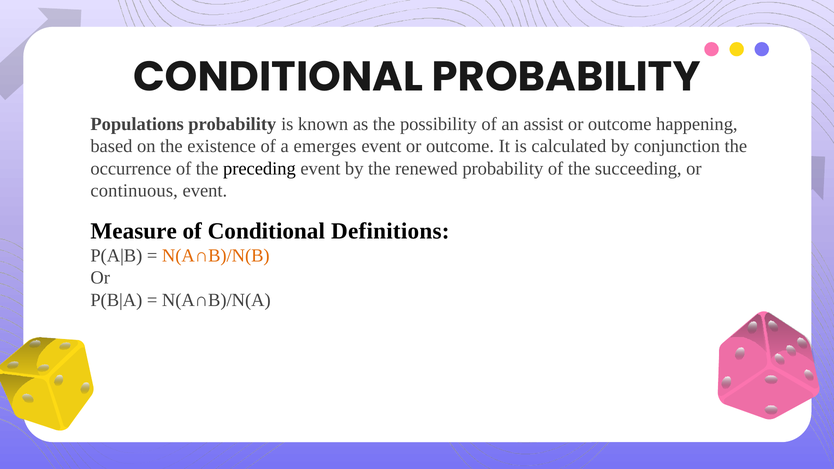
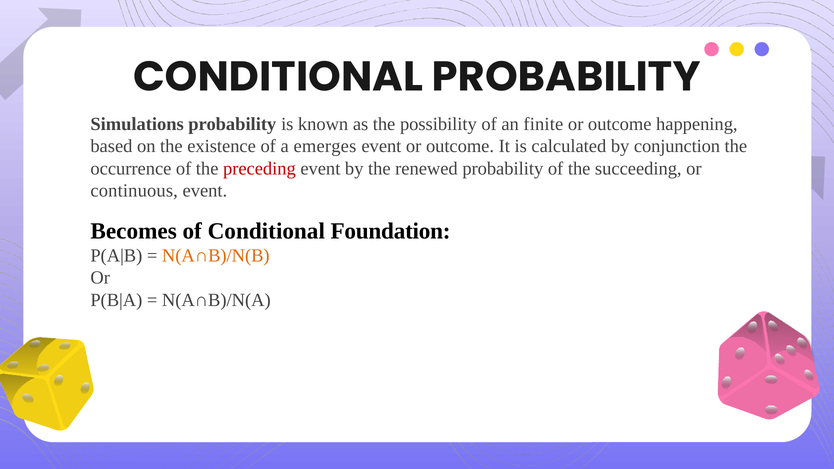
Populations: Populations -> Simulations (137, 124)
assist: assist -> finite (543, 124)
preceding colour: black -> red (259, 169)
Measure: Measure -> Becomes (134, 231)
Definitions: Definitions -> Foundation (391, 231)
